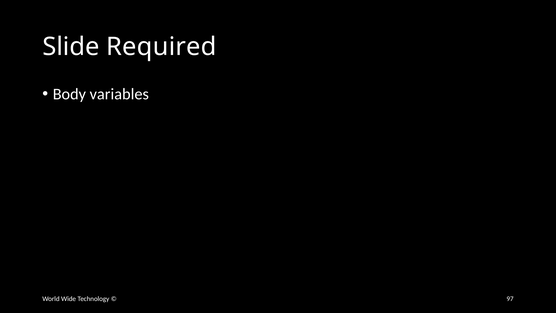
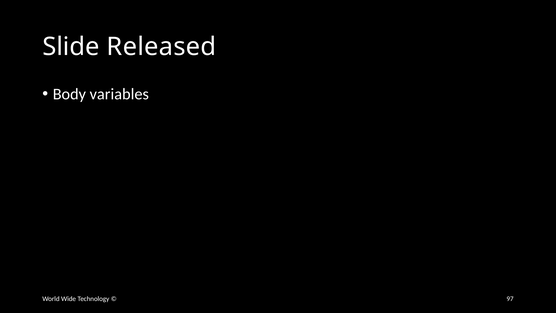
Required: Required -> Released (161, 47)
